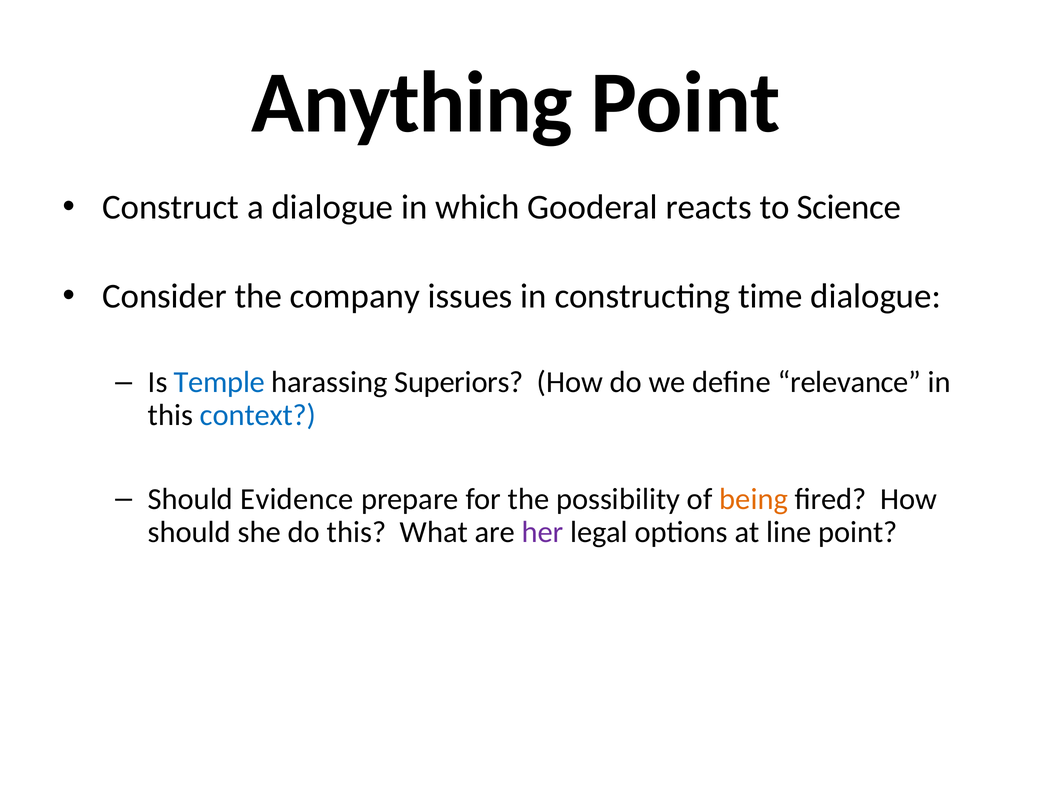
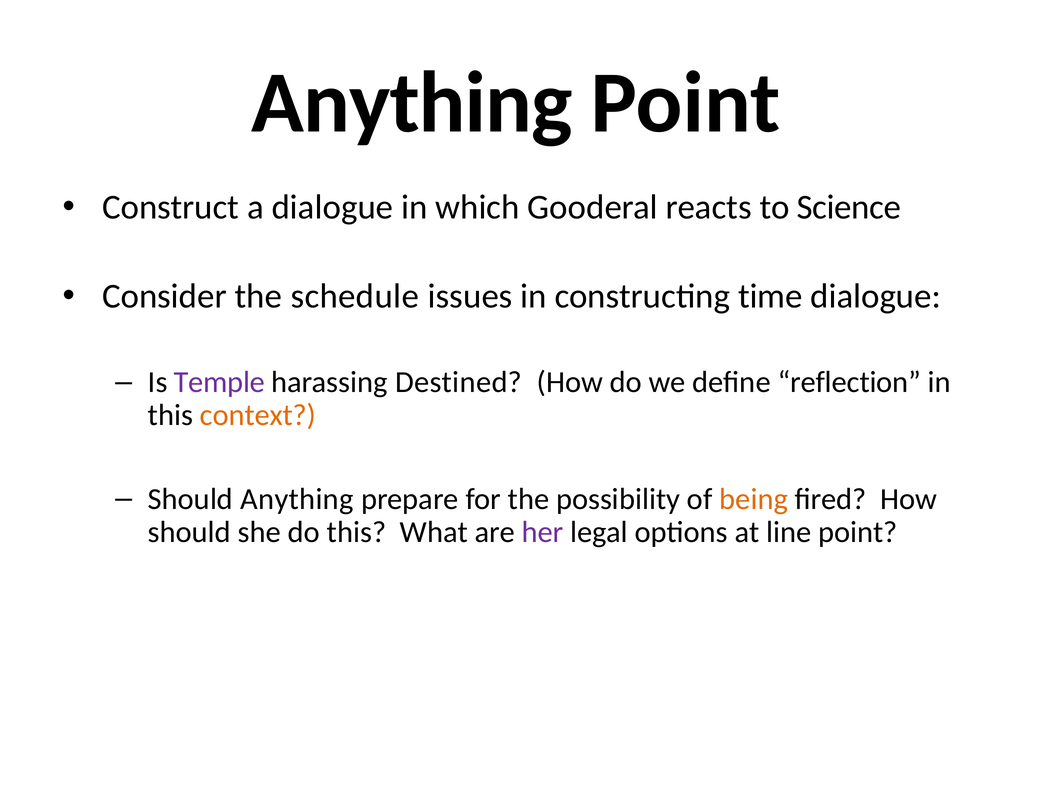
company: company -> schedule (355, 296)
Temple colour: blue -> purple (219, 382)
Superiors: Superiors -> Destined (459, 382)
relevance: relevance -> reflection (849, 382)
context colour: blue -> orange (258, 415)
Should Evidence: Evidence -> Anything (297, 499)
